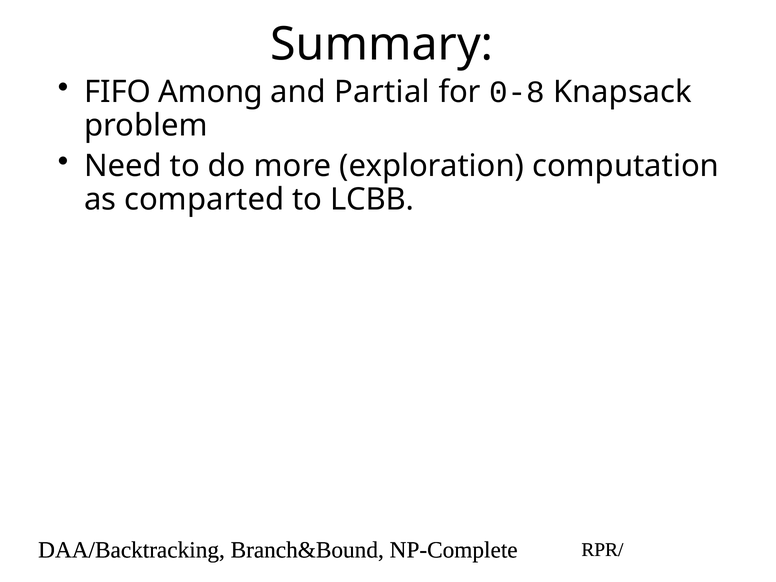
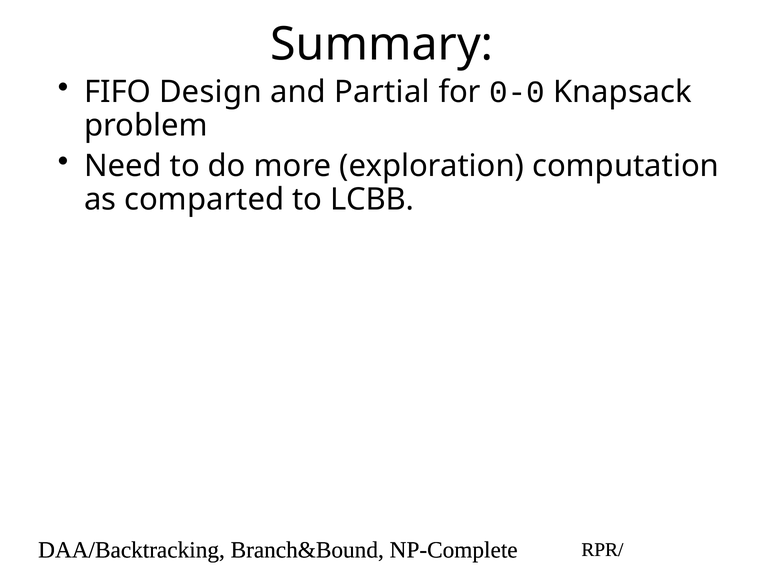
Among: Among -> Design (210, 92)
0-8: 0-8 -> 0-0 (517, 92)
